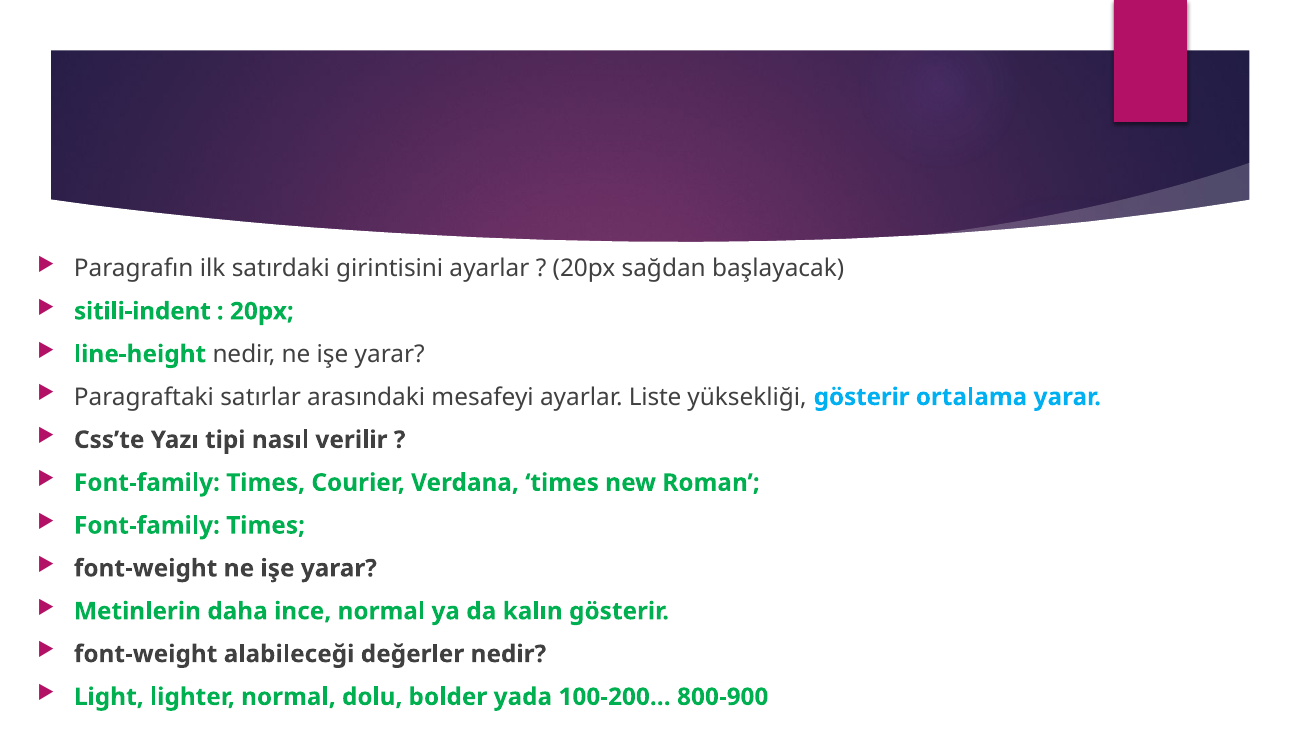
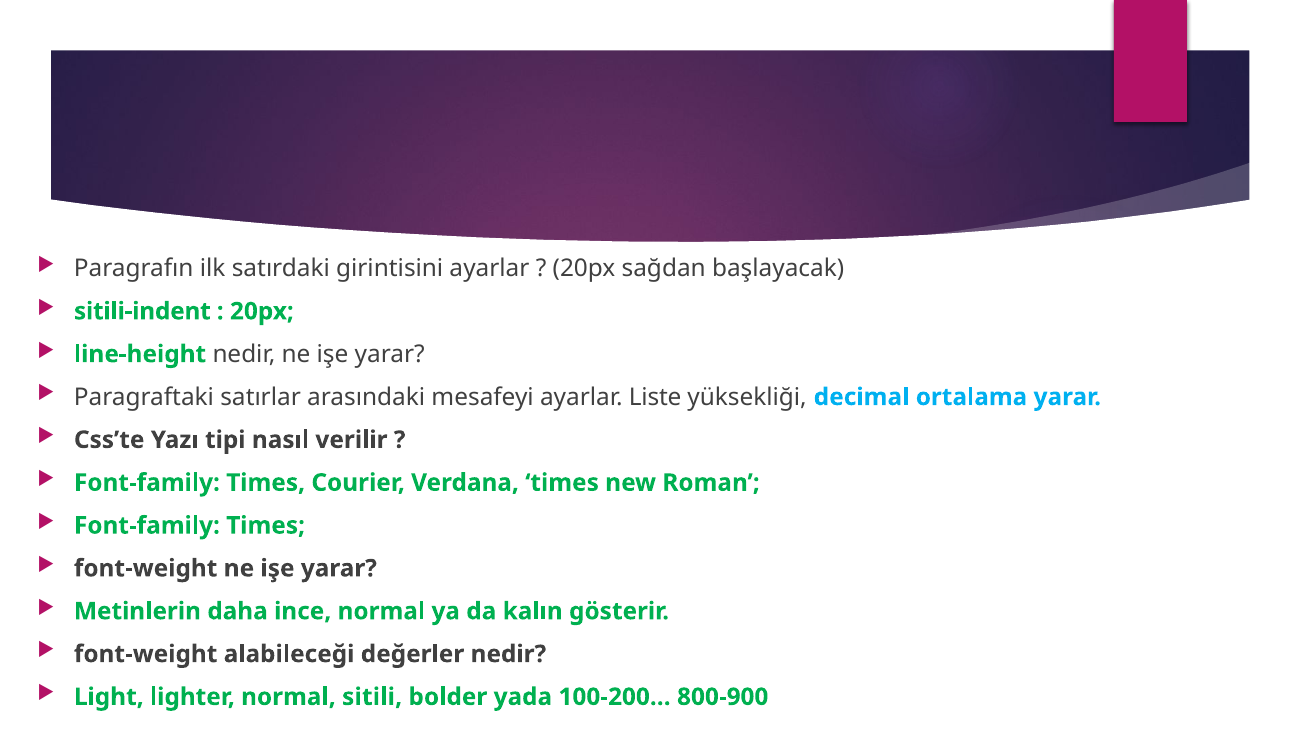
yüksekliği gösterir: gösterir -> decimal (862, 397)
dolu: dolu -> sitili (372, 697)
